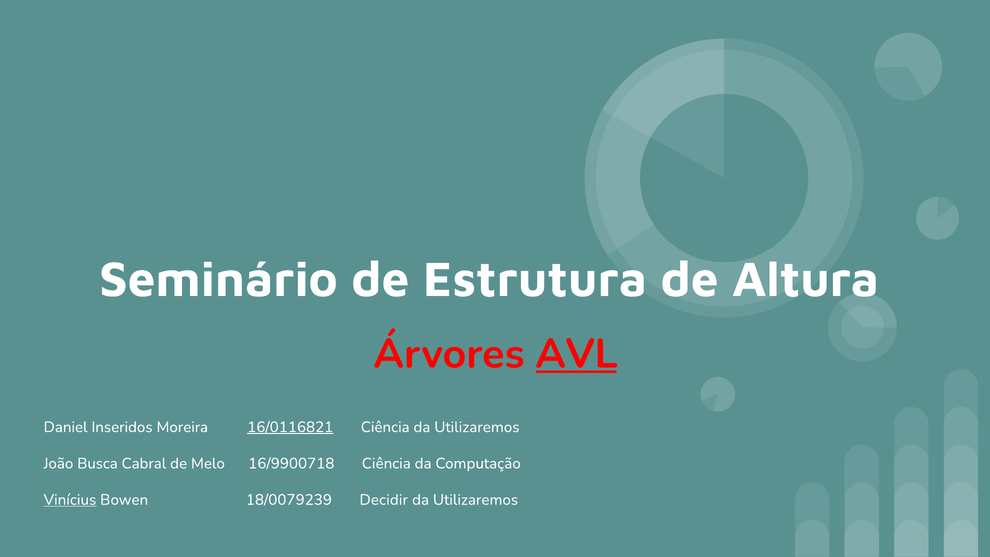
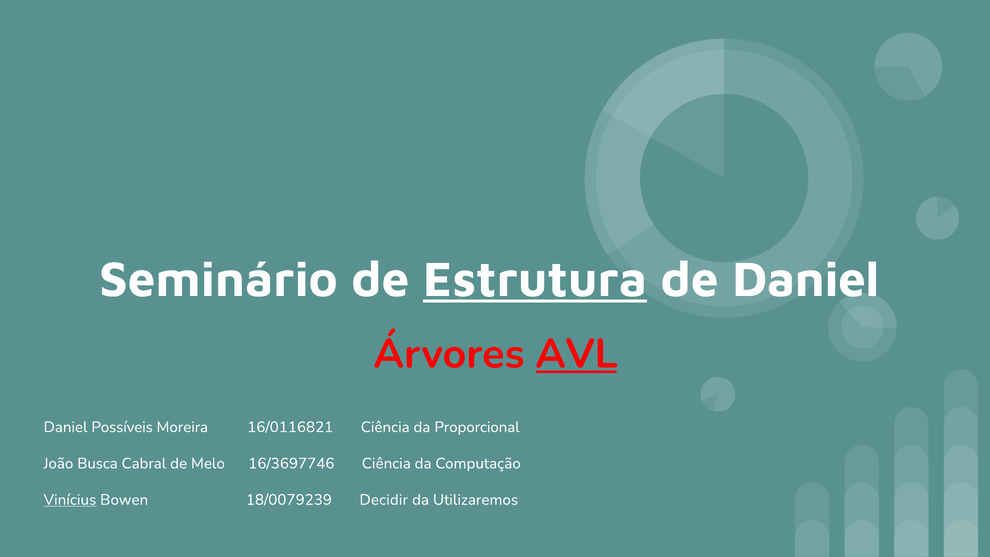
Estrutura underline: none -> present (535, 280)
de Altura: Altura -> Daniel (806, 280)
Inseridos: Inseridos -> Possíveis (122, 427)
16/0116821 underline: present -> none (290, 427)
Ciência da Utilizaremos: Utilizaremos -> Proporcional (477, 427)
16/9900718: 16/9900718 -> 16/3697746 (291, 463)
